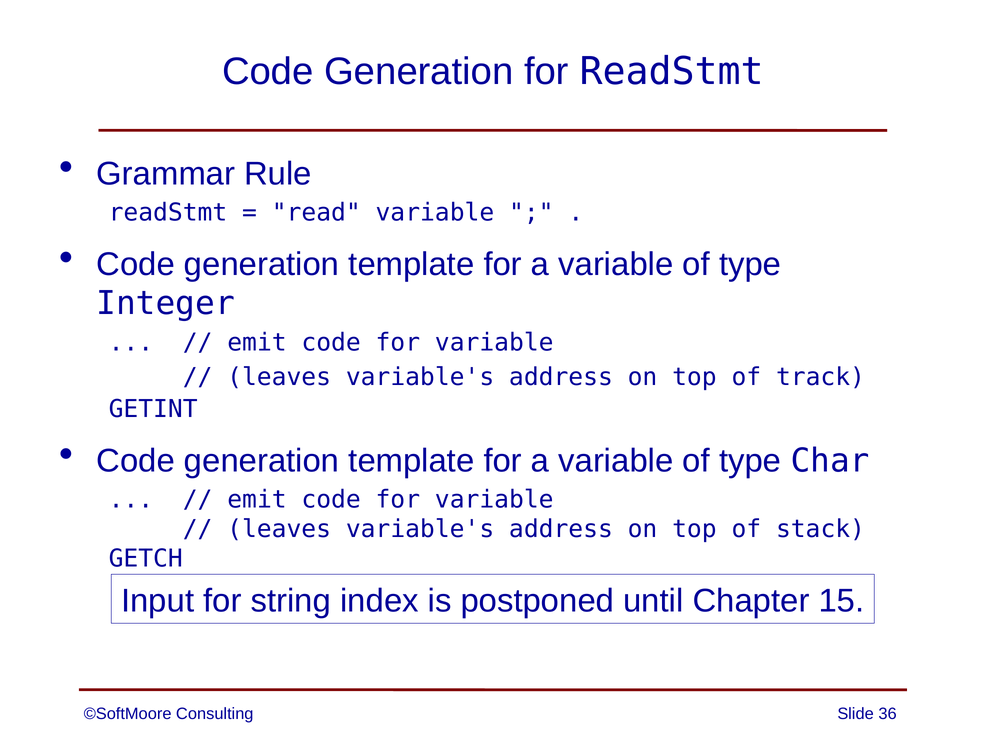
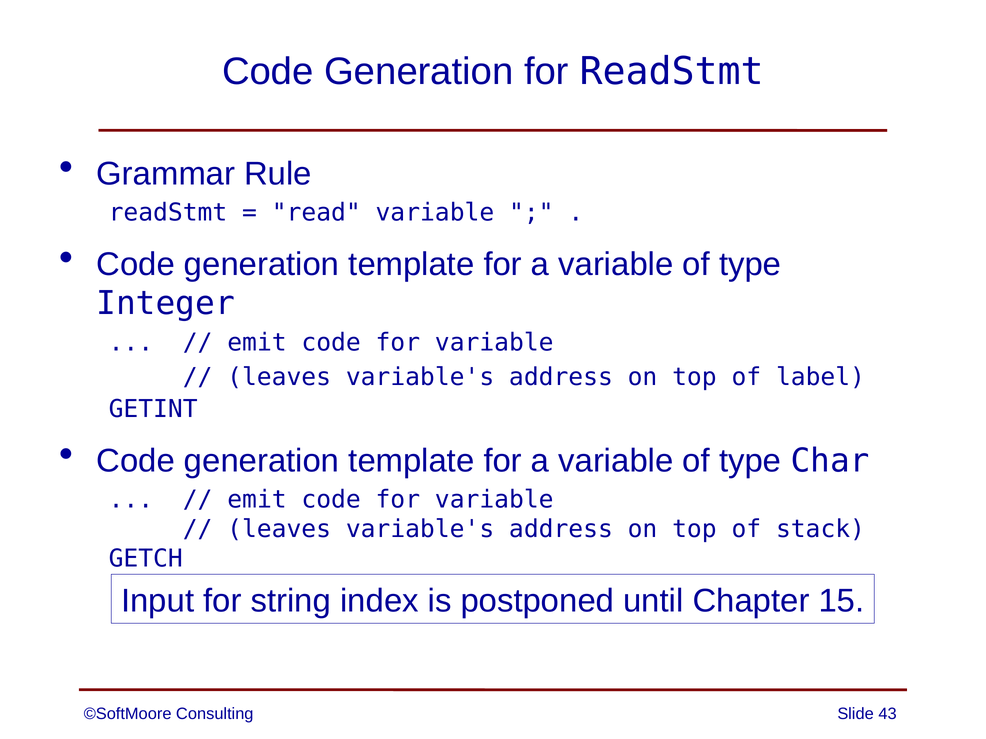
track: track -> label (820, 377)
36: 36 -> 43 (888, 714)
